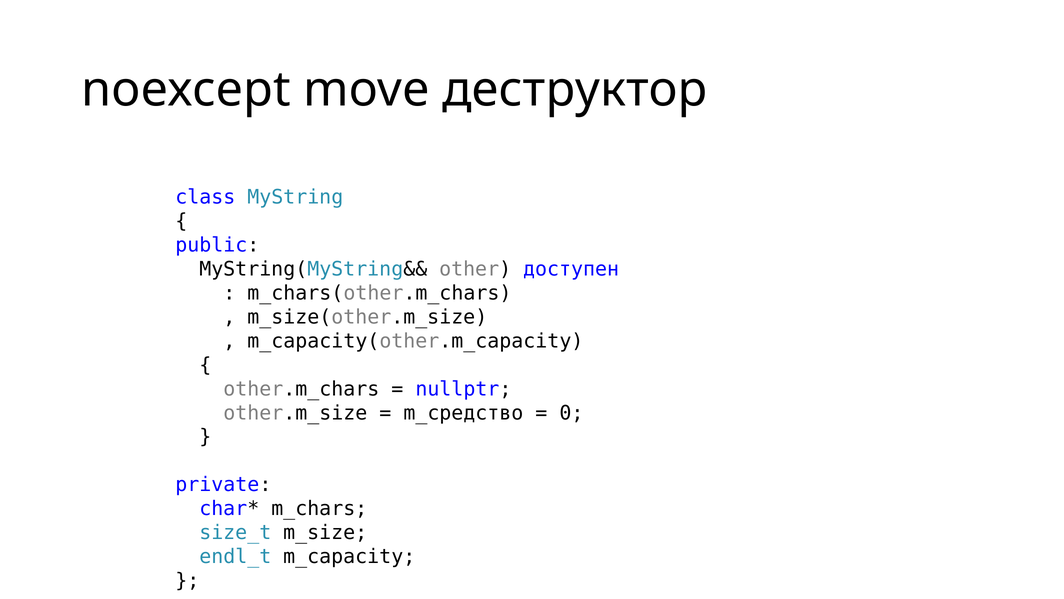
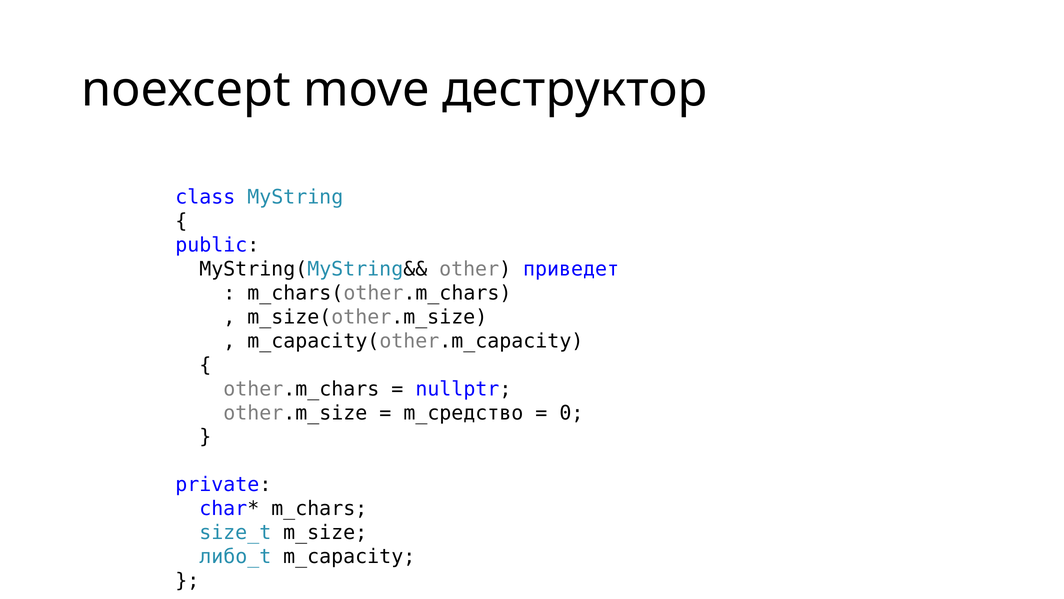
доступен: доступен -> приведет (571, 269)
endl_t: endl_t -> либо_t (235, 556)
